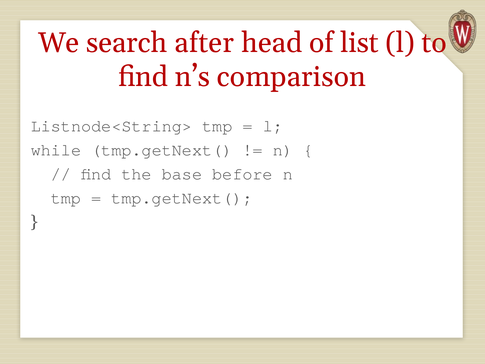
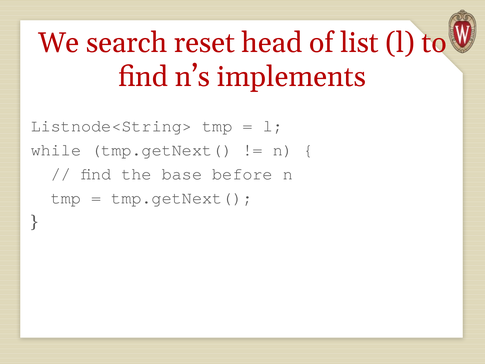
after: after -> reset (204, 43)
comparison: comparison -> implements (291, 77)
